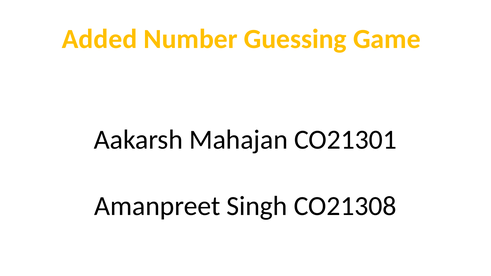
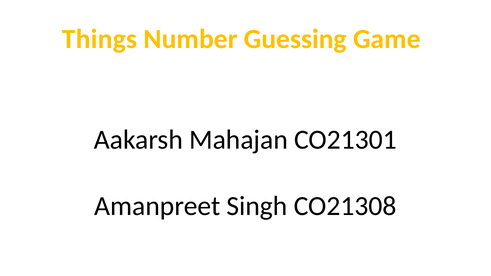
Added: Added -> Things (99, 39)
